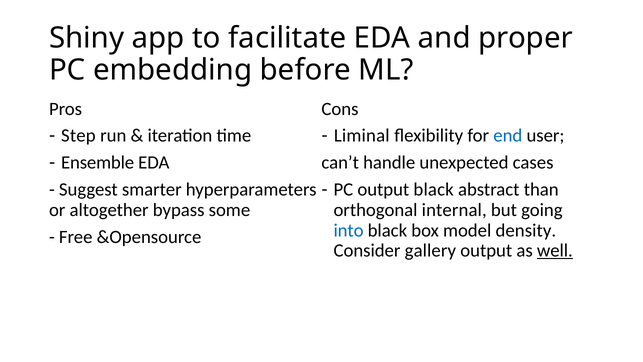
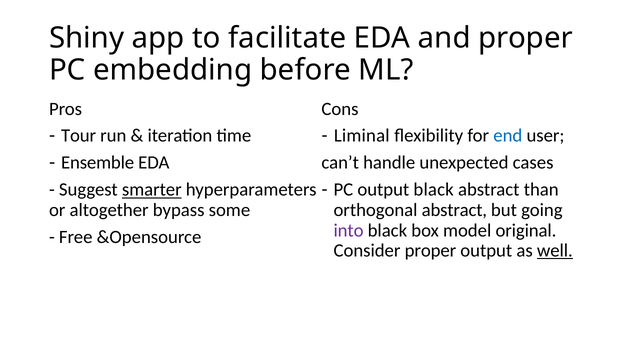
Step: Step -> Tour (79, 136)
smarter underline: none -> present (152, 190)
orthogonal internal: internal -> abstract (454, 210)
into colour: blue -> purple (349, 230)
density: density -> original (526, 230)
Consider gallery: gallery -> proper (430, 250)
